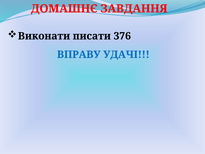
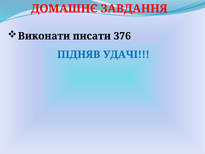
ВПРАВУ: ВПРАВУ -> ПІДНЯВ (79, 54)
